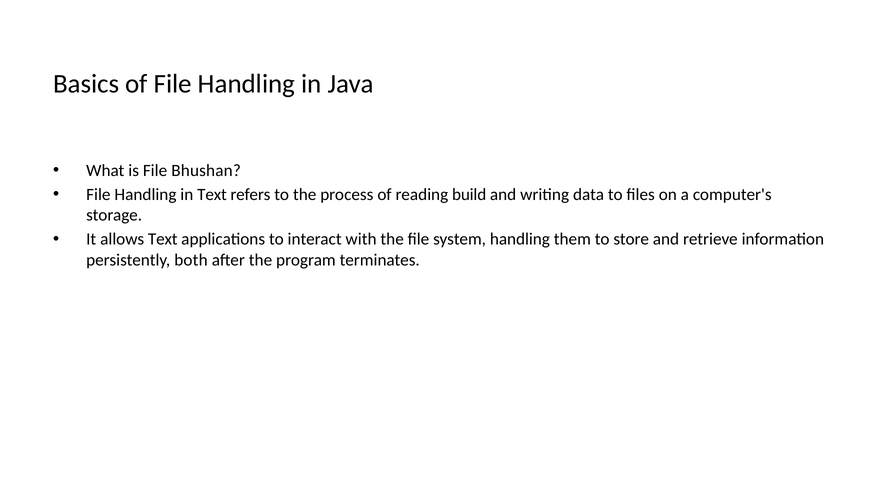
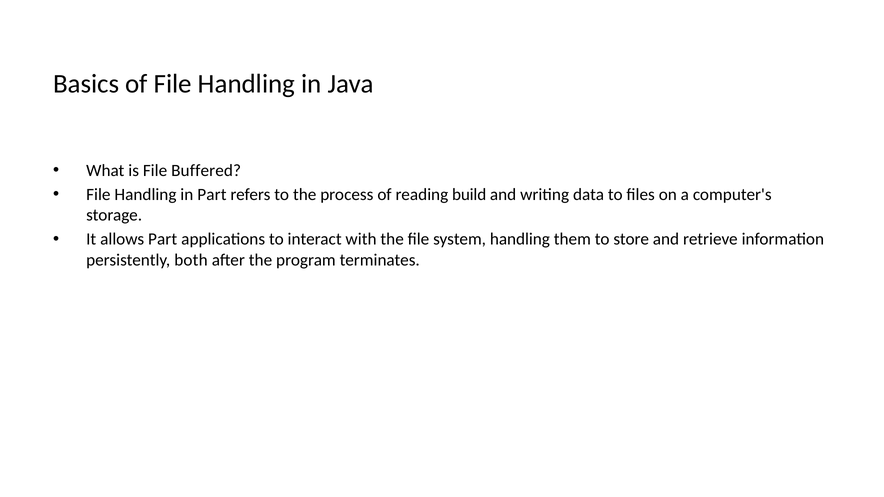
Bhushan: Bhushan -> Buffered (206, 171)
in Text: Text -> Part (212, 195)
allows Text: Text -> Part (163, 239)
